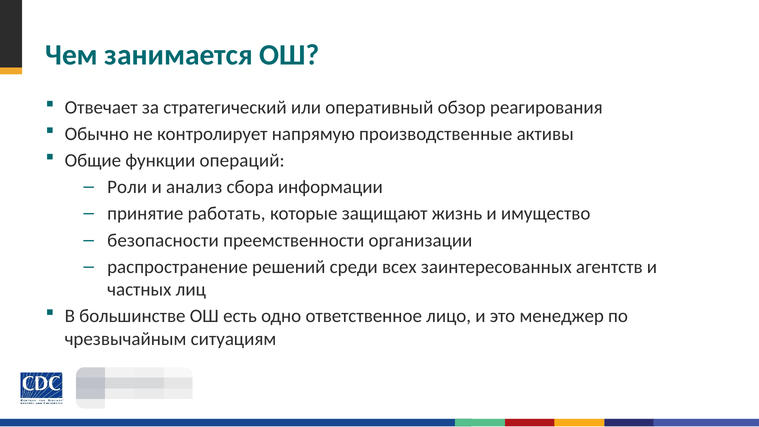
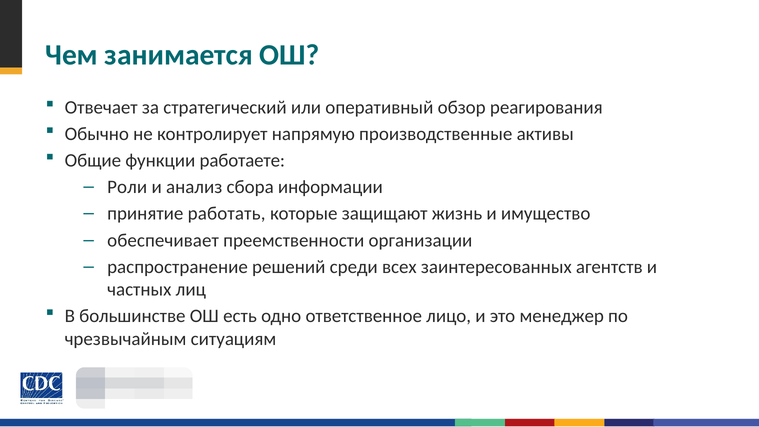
операций: операций -> работаете (242, 161)
безопасности: безопасности -> обеспечивает (163, 240)
